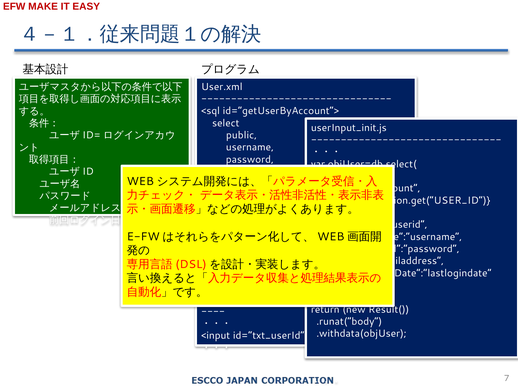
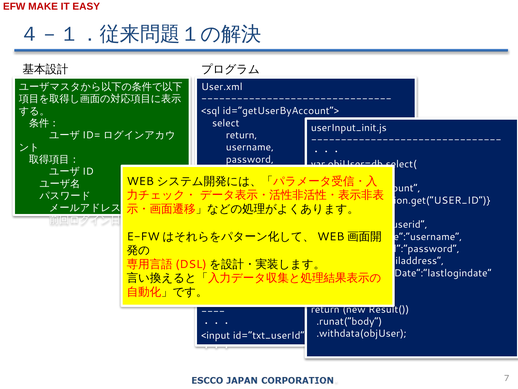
public: public -> return (242, 135)
